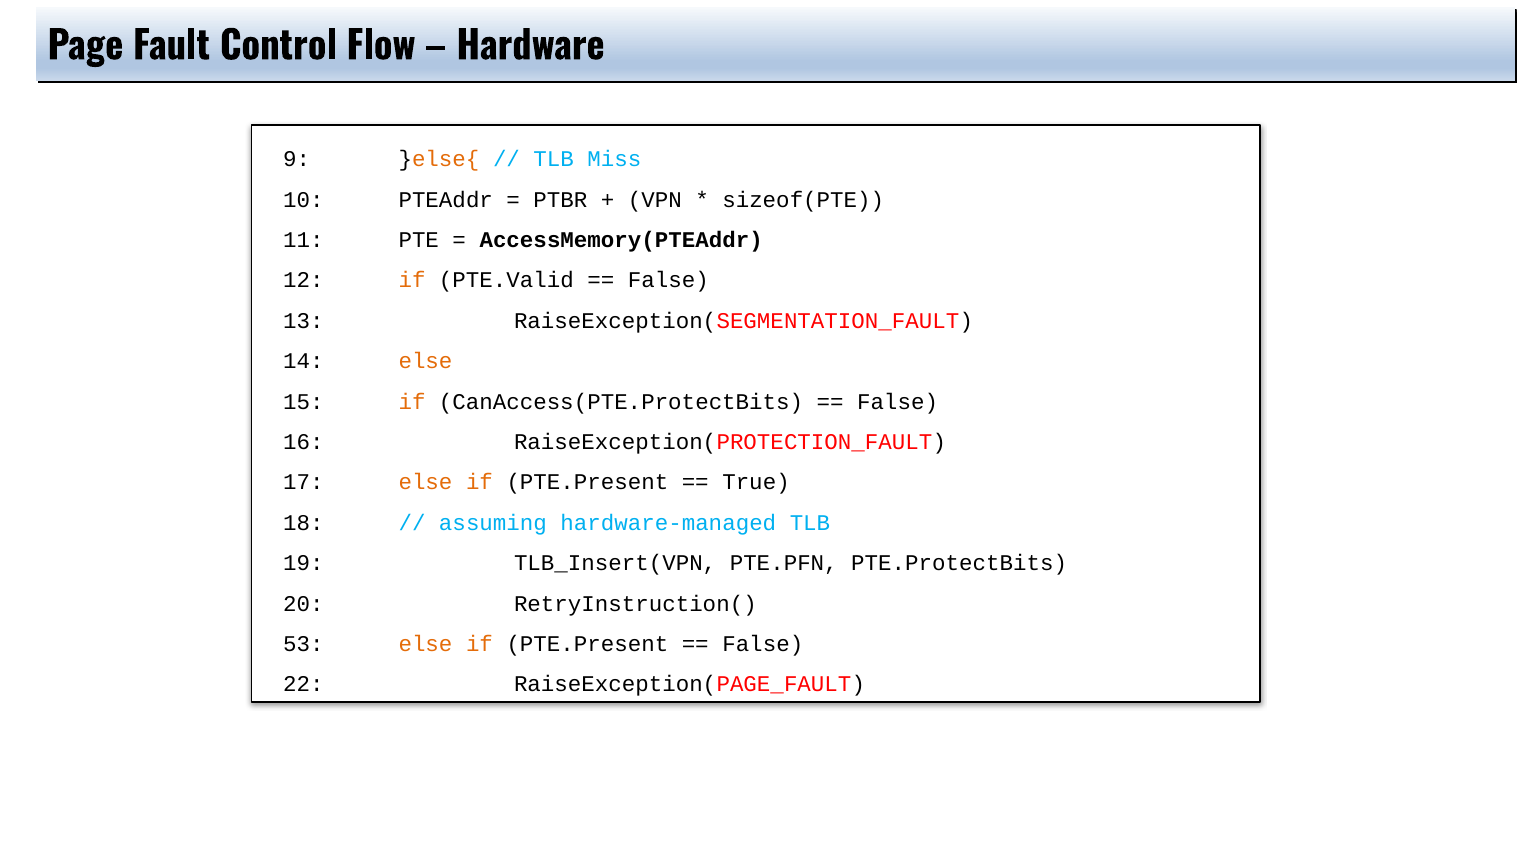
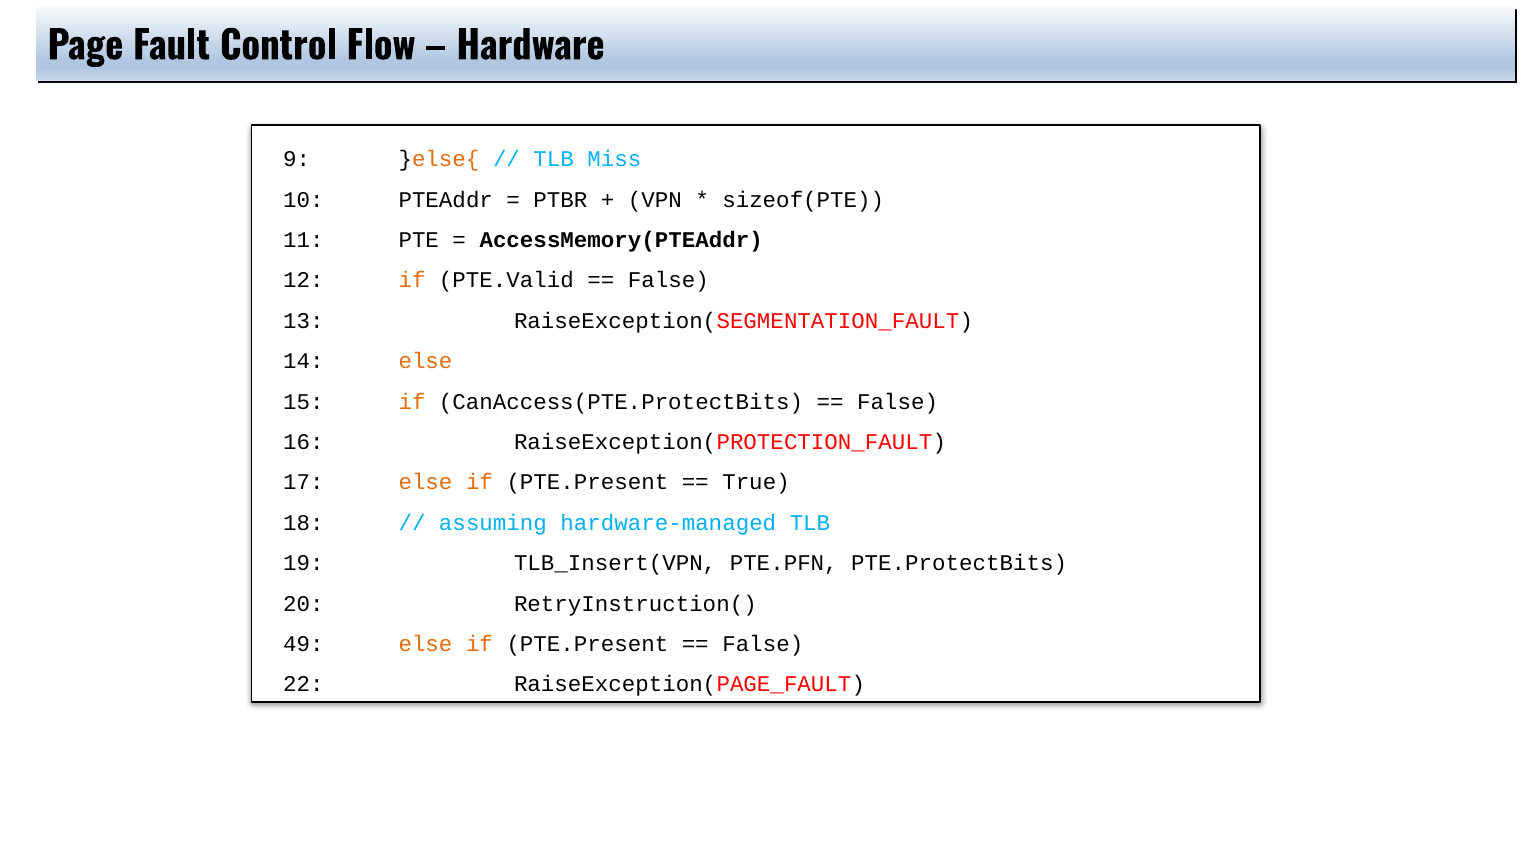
53: 53 -> 49 (303, 644)
